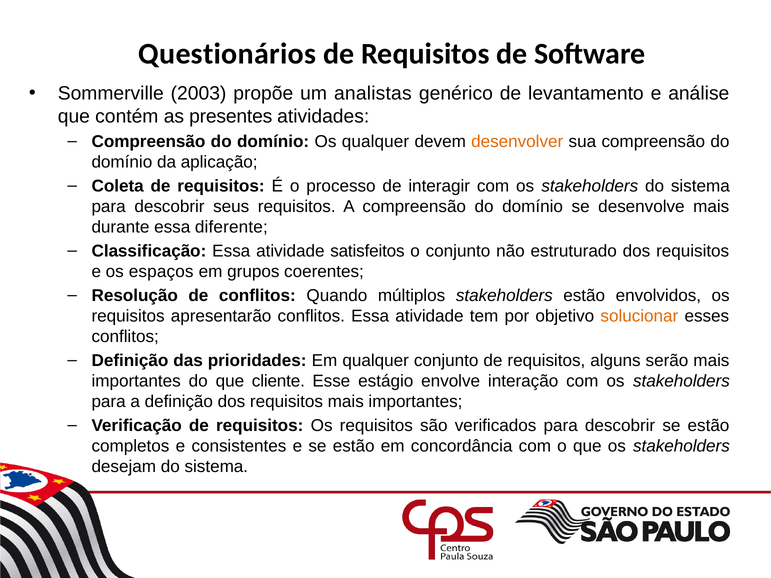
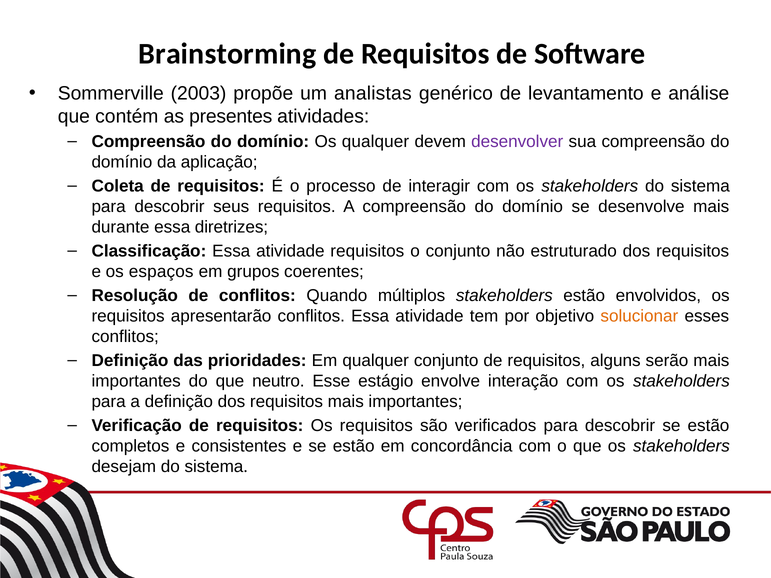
Questionários: Questionários -> Brainstorming (227, 54)
desenvolver colour: orange -> purple (517, 142)
diferente: diferente -> diretrizes (231, 227)
atividade satisfeitos: satisfeitos -> requisitos (367, 251)
cliente: cliente -> neutro (278, 381)
